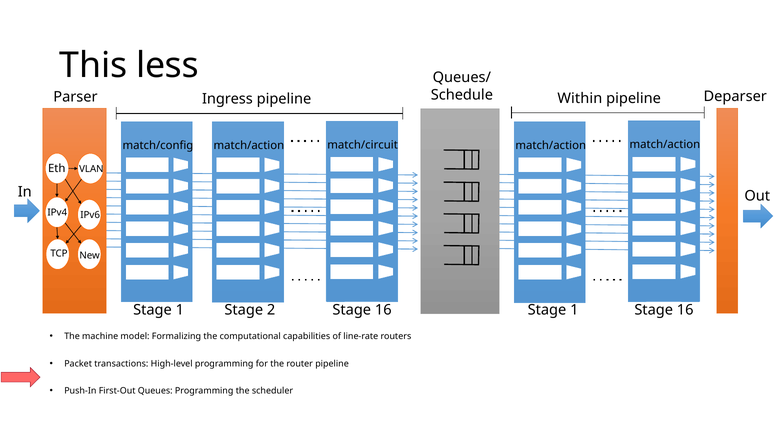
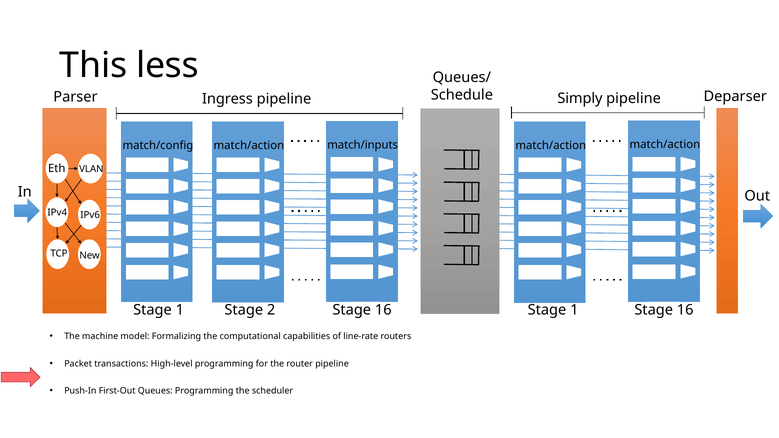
Within: Within -> Simply (580, 98)
match/circuit: match/circuit -> match/inputs (363, 145)
